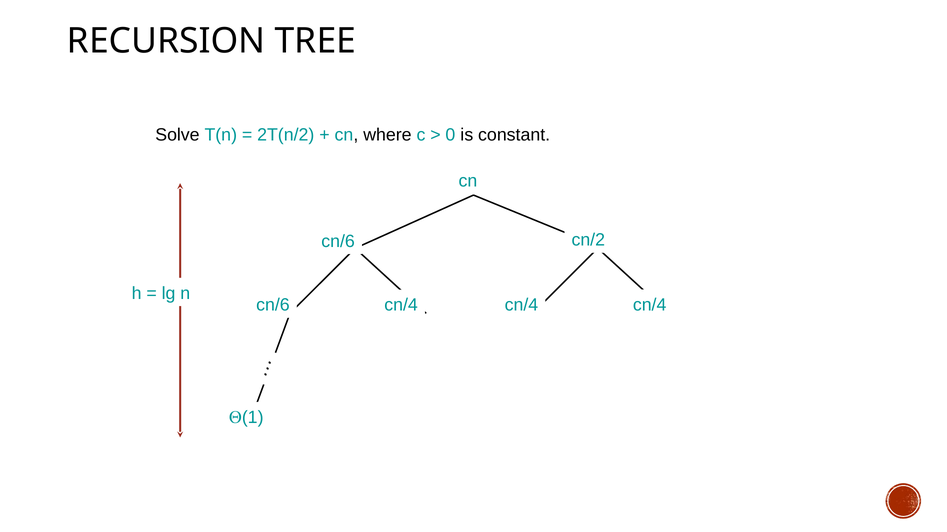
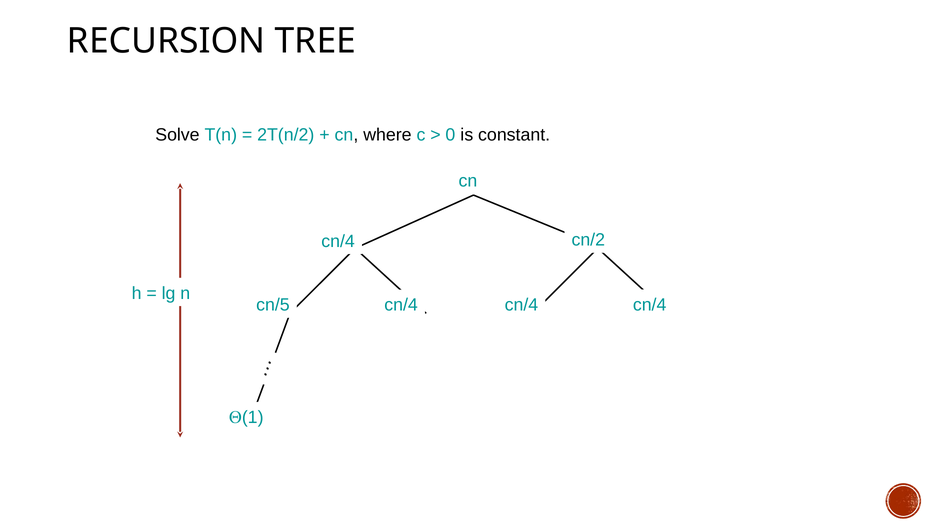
cn/6: cn/6 -> cn/4 (338, 241)
cn/6: cn/6 -> cn/5 (273, 305)
